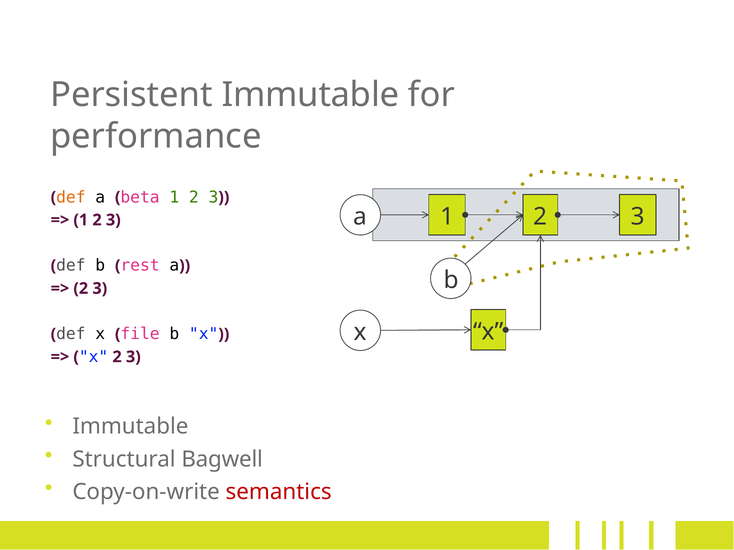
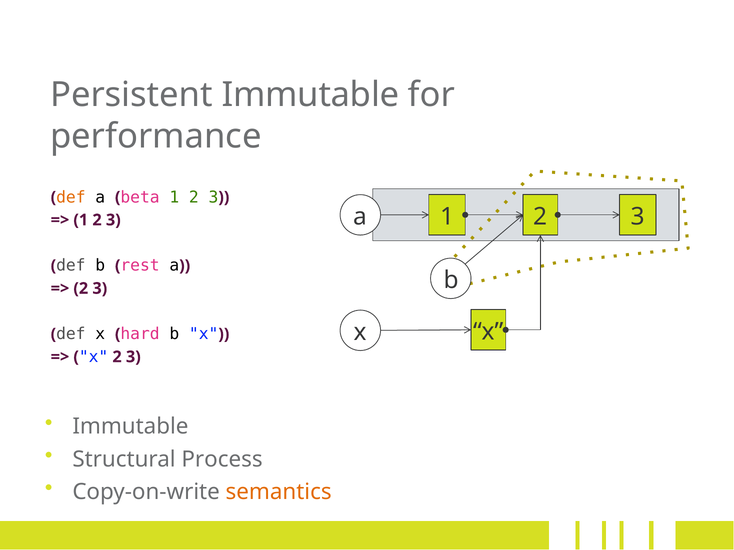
file: file -> hard (140, 334)
Bagwell: Bagwell -> Process (222, 460)
semantics colour: red -> orange (279, 492)
